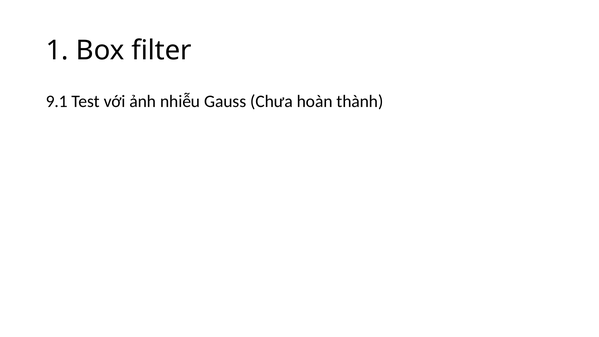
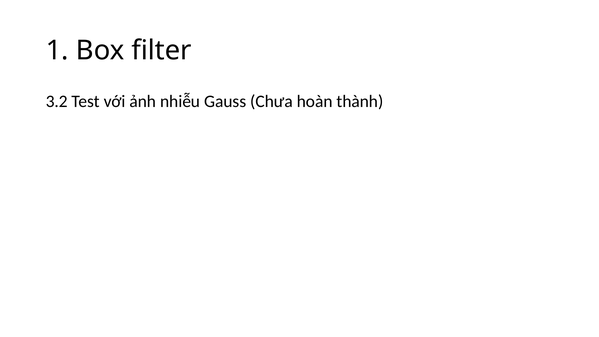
9.1: 9.1 -> 3.2 (57, 101)
